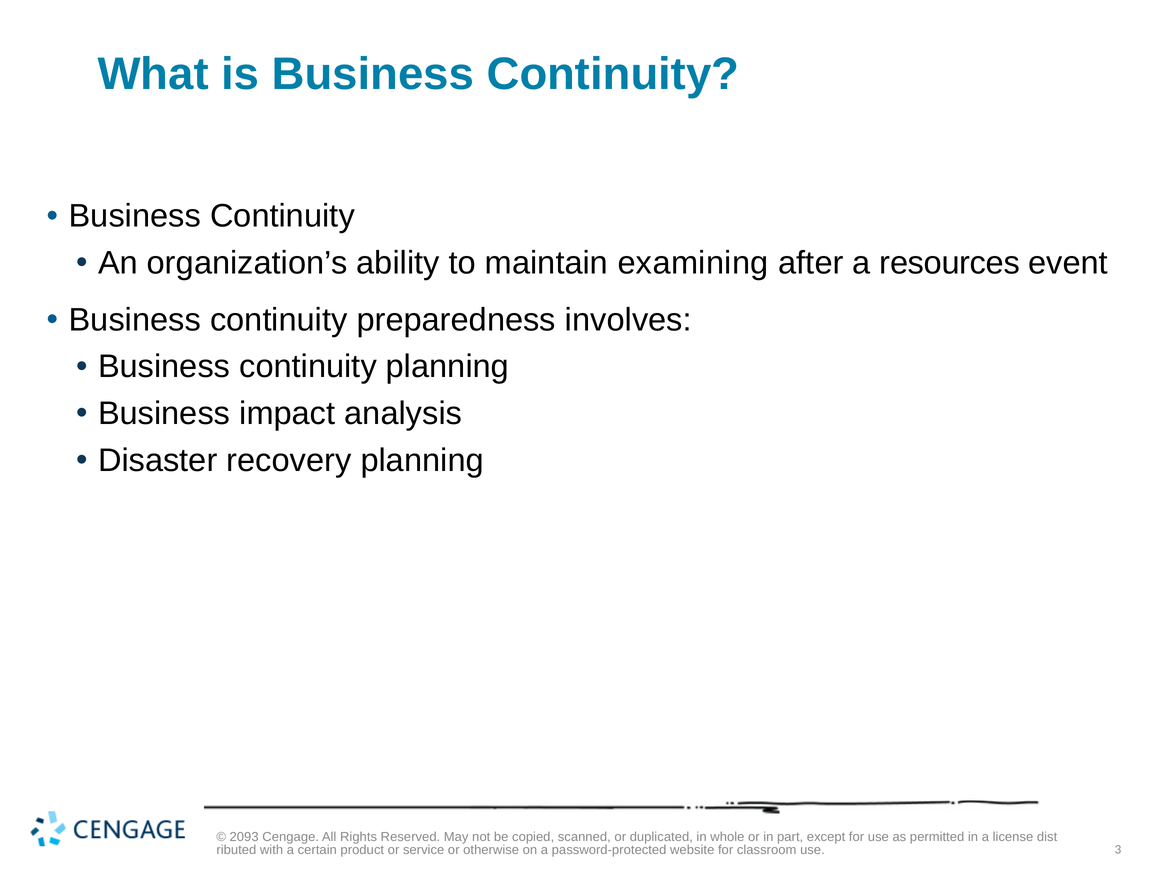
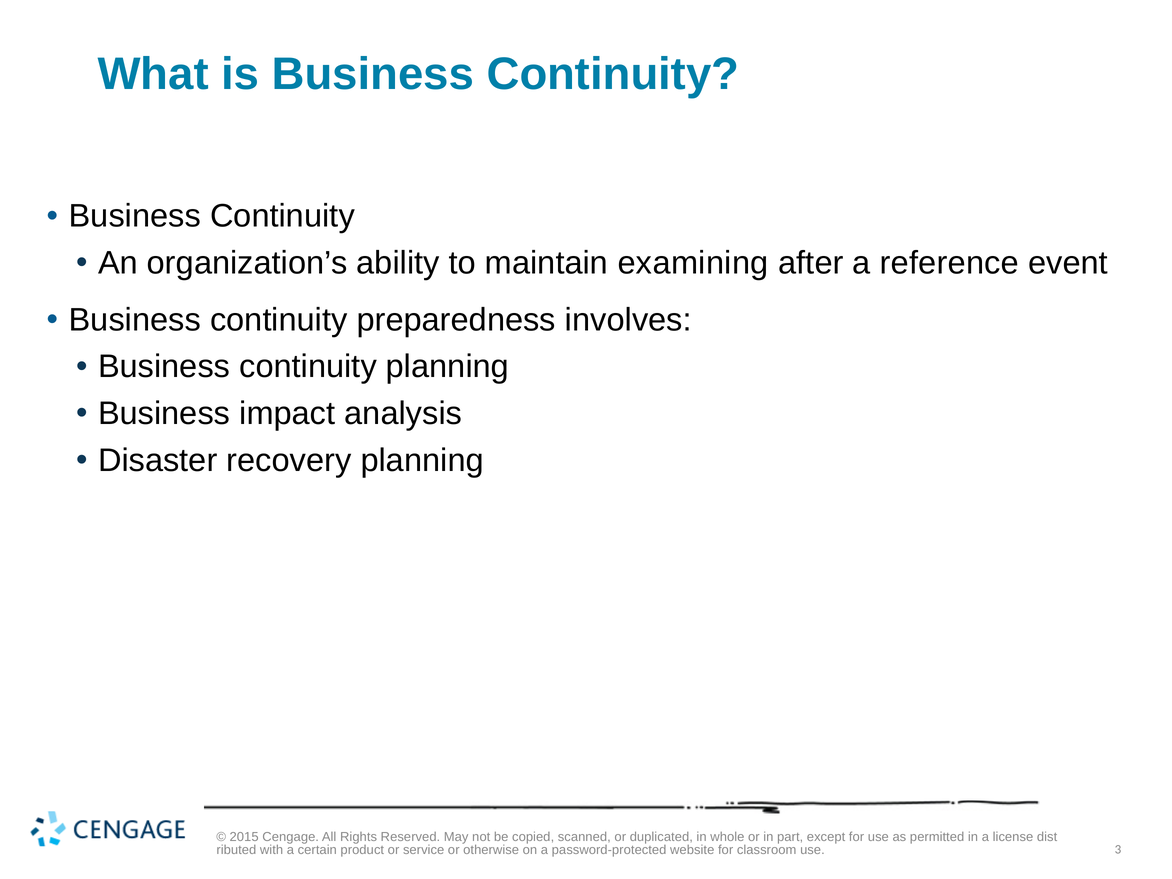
resources: resources -> reference (949, 263)
2093: 2093 -> 2015 (244, 837)
